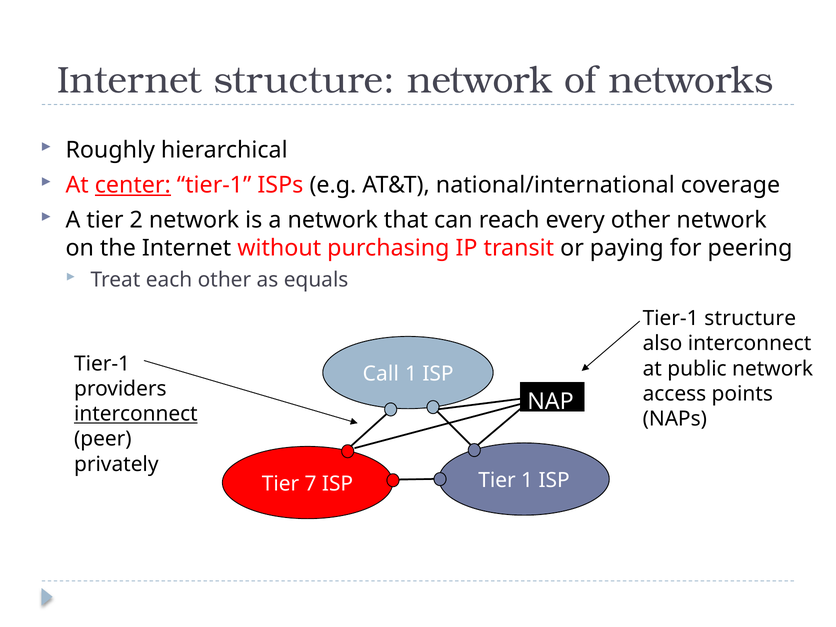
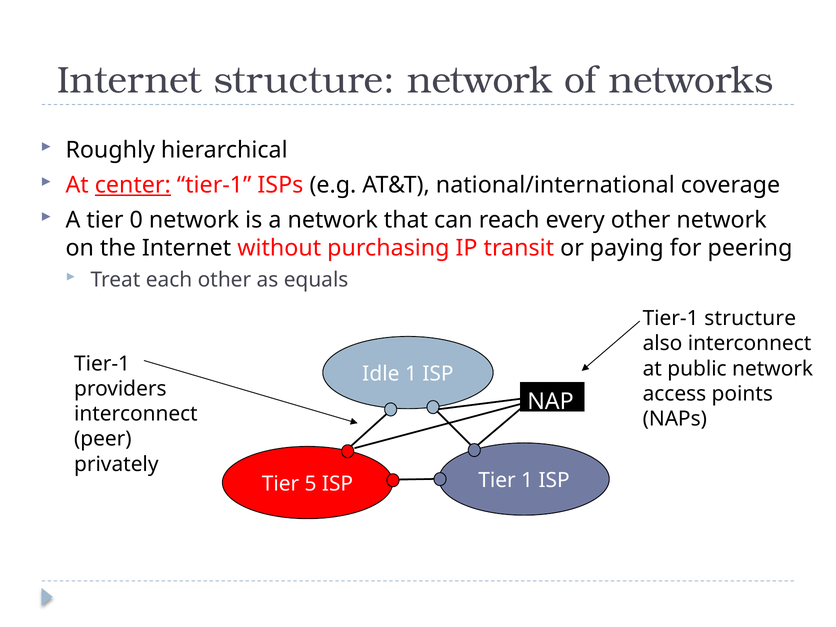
2: 2 -> 0 (136, 220)
Call: Call -> Idle (381, 374)
interconnect underline: present -> none (136, 414)
7: 7 -> 5 (311, 484)
